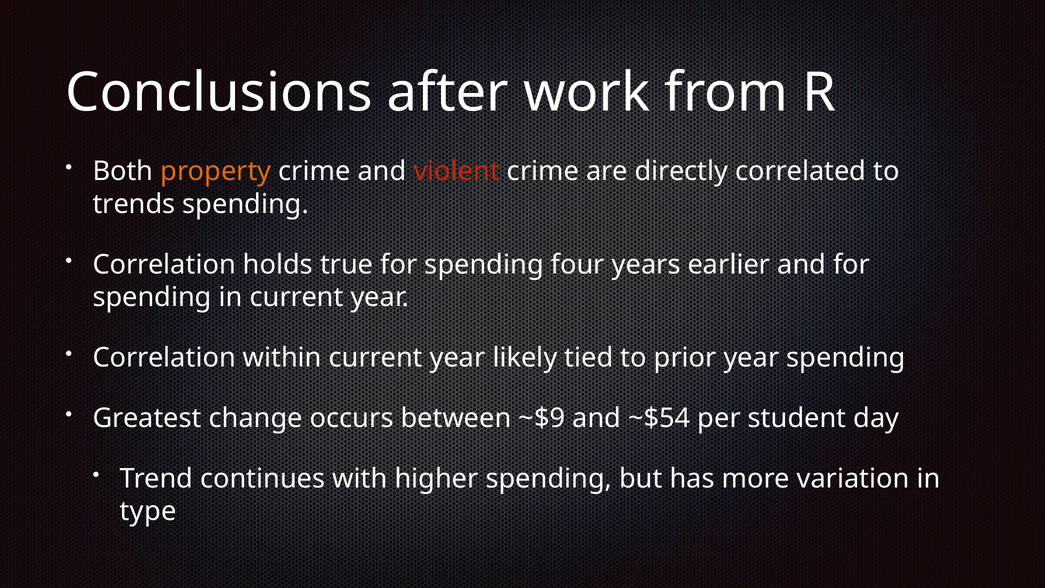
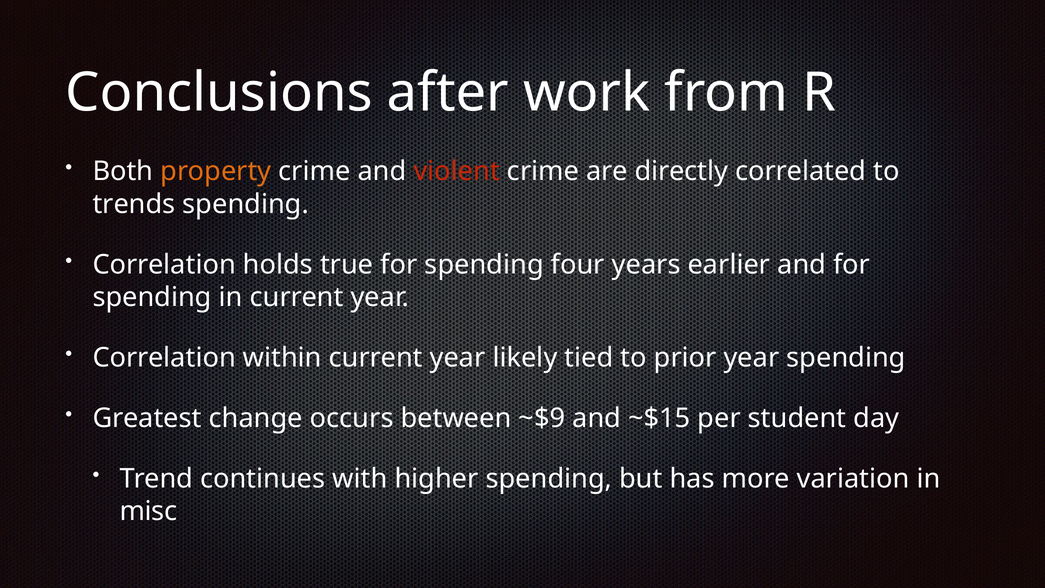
~$54: ~$54 -> ~$15 (659, 418)
type: type -> misc (148, 511)
